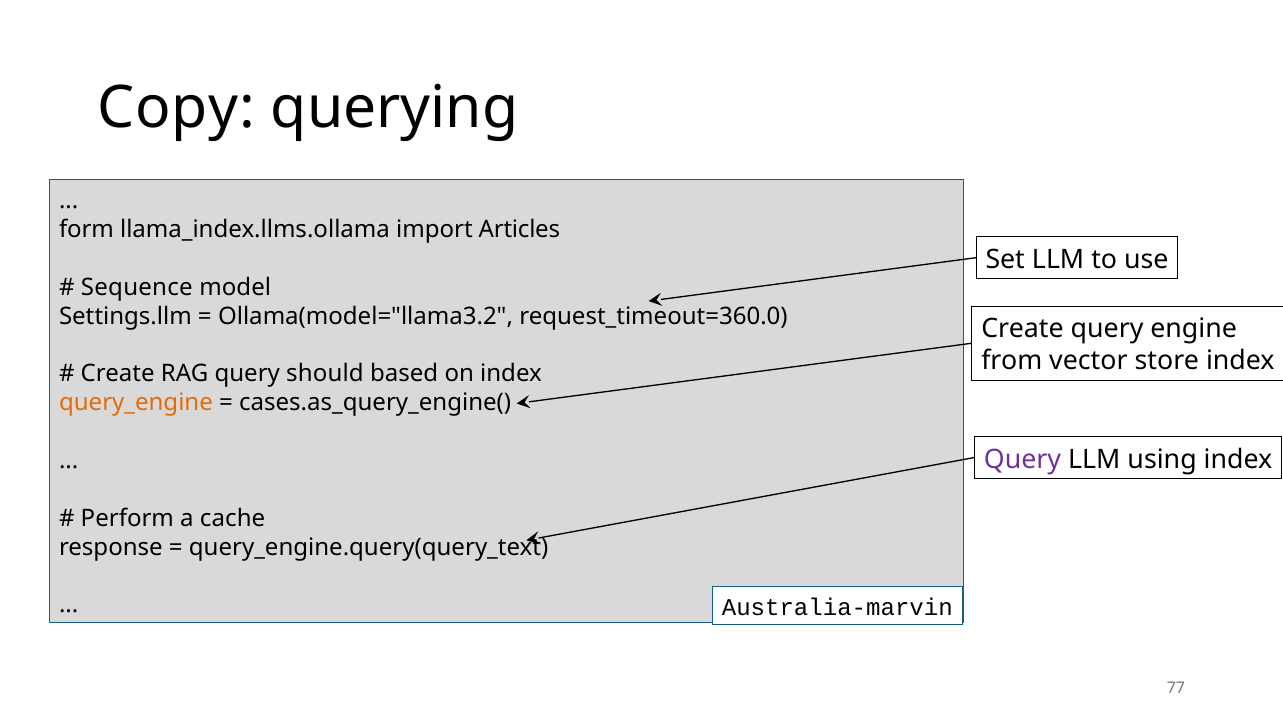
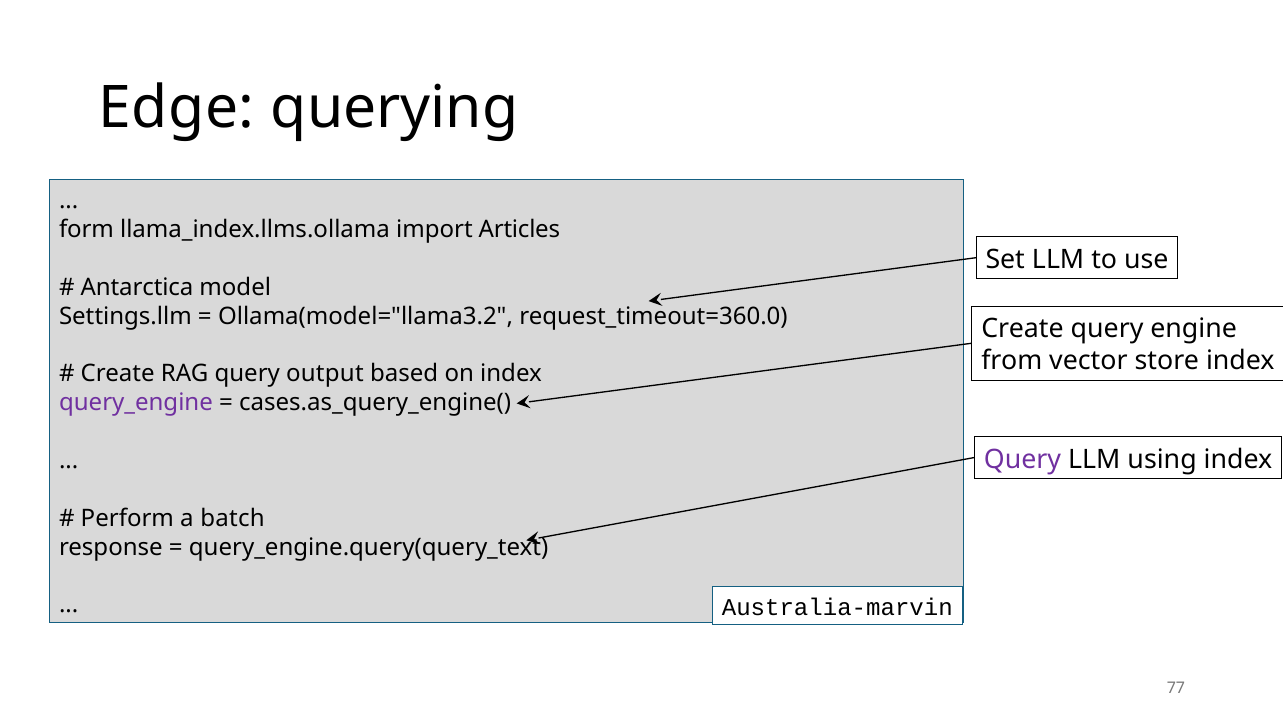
Copy: Copy -> Edge (176, 108)
Sequence: Sequence -> Antarctica (137, 287)
should: should -> output (325, 374)
query_engine colour: orange -> purple (136, 403)
cache: cache -> batch (233, 518)
